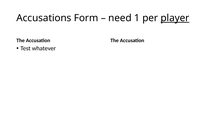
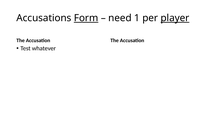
Form underline: none -> present (86, 18)
